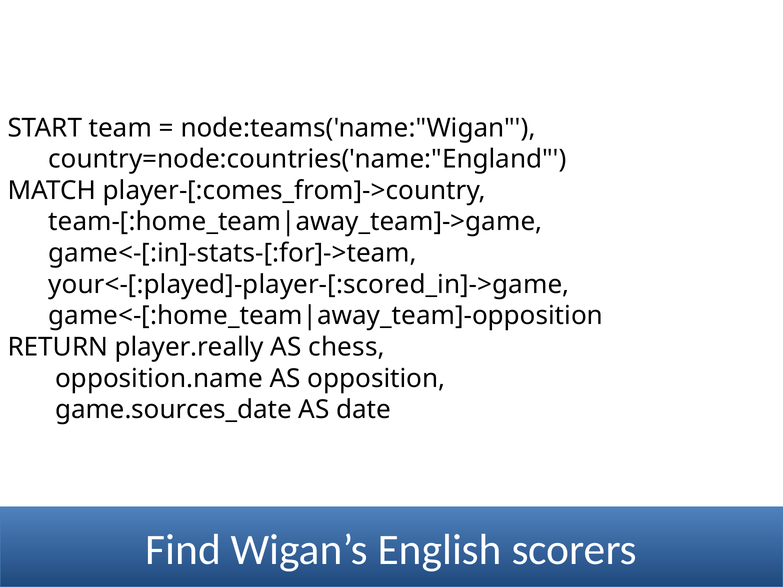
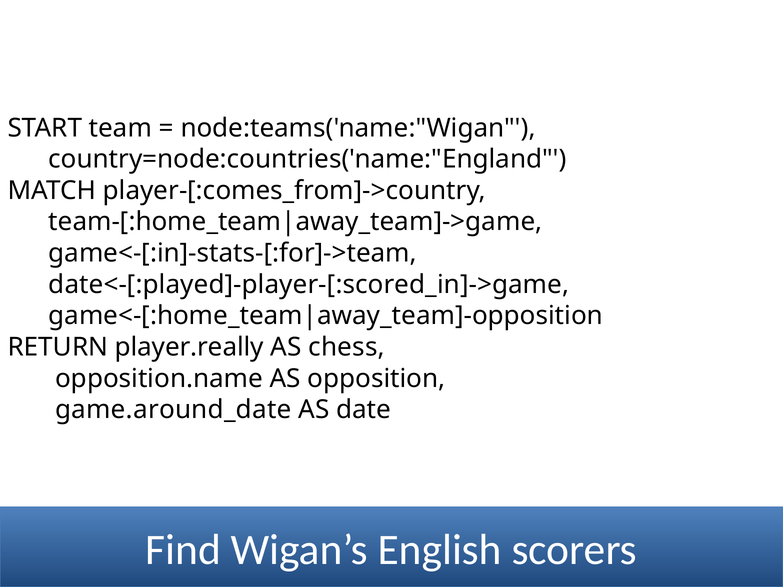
your<-[:played]-player-[:scored_in]->game: your<-[:played]-player-[:scored_in]->game -> date<-[:played]-player-[:scored_in]->game (309, 285)
game.sources_date: game.sources_date -> game.around_date (173, 410)
